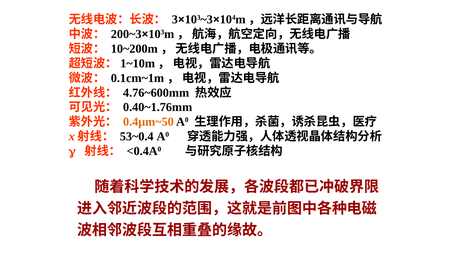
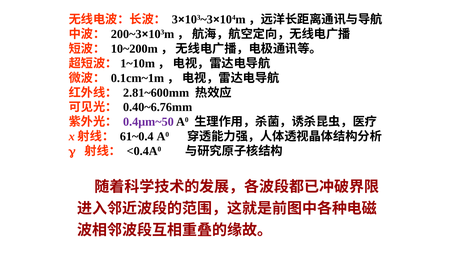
4.76~600mm: 4.76~600mm -> 2.81~600mm (156, 93)
0.40~1.76mm: 0.40~1.76mm -> 0.40~6.76mm (158, 107)
0.4μm~50 colour: orange -> purple (148, 122)
53~0.4: 53~0.4 -> 61~0.4 (137, 136)
